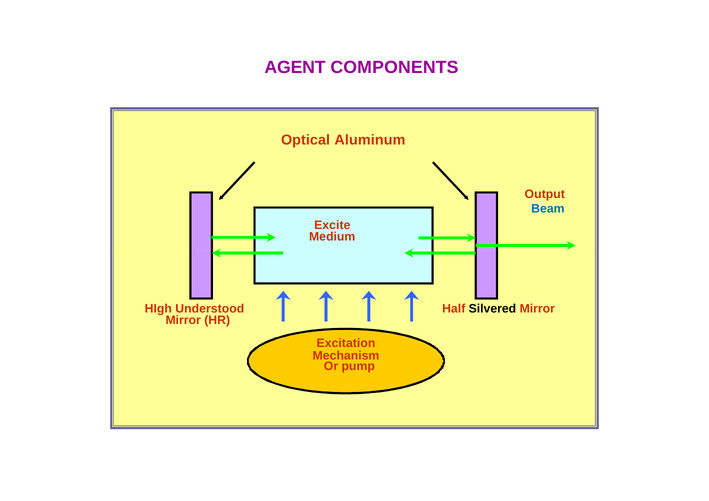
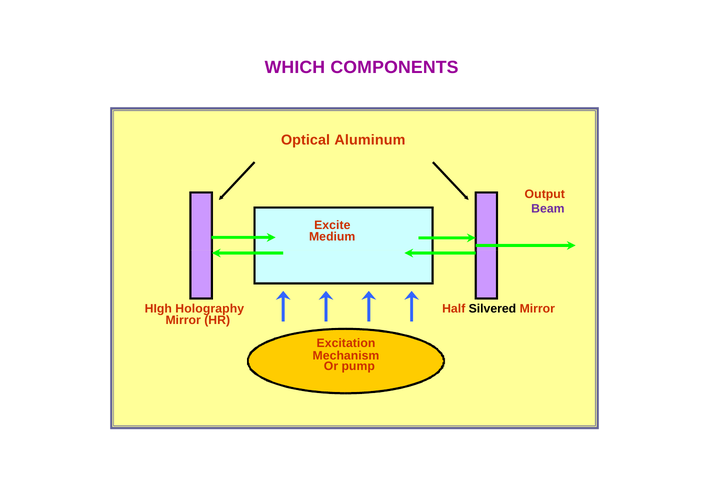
AGENT: AGENT -> WHICH (295, 67)
Beam colour: blue -> purple (548, 209)
Understood: Understood -> Holography (210, 308)
